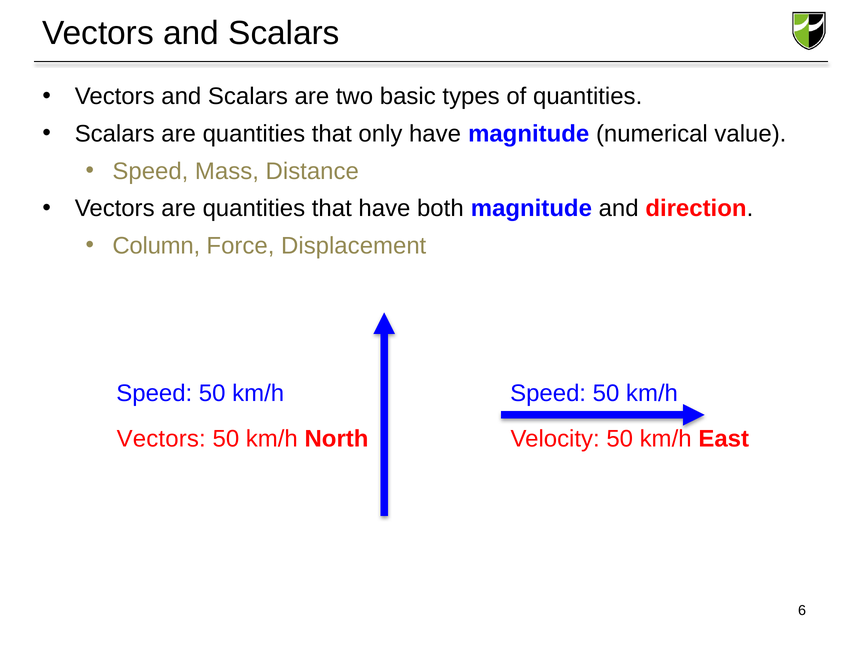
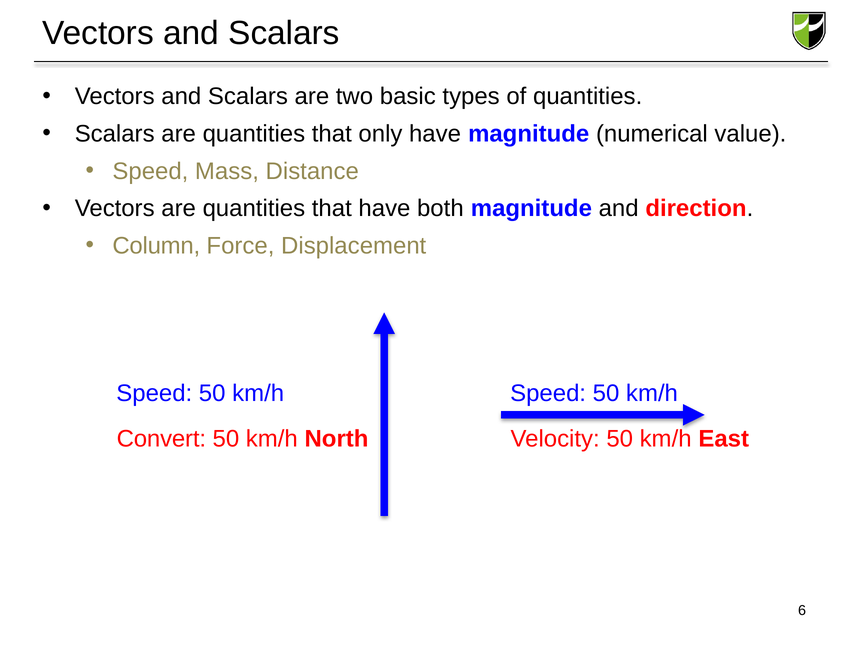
Vectors: Vectors -> Convert (161, 439)
